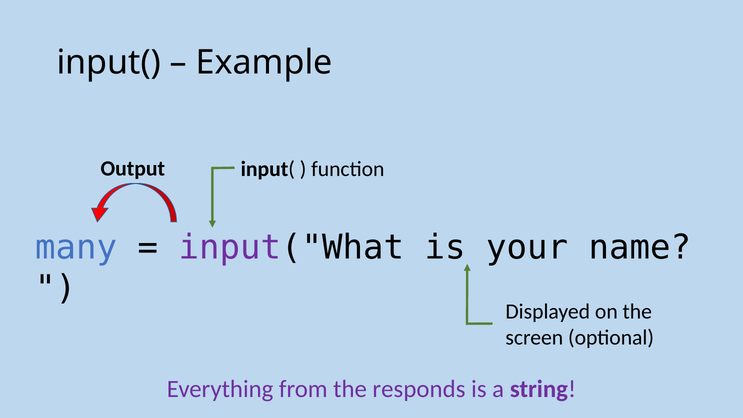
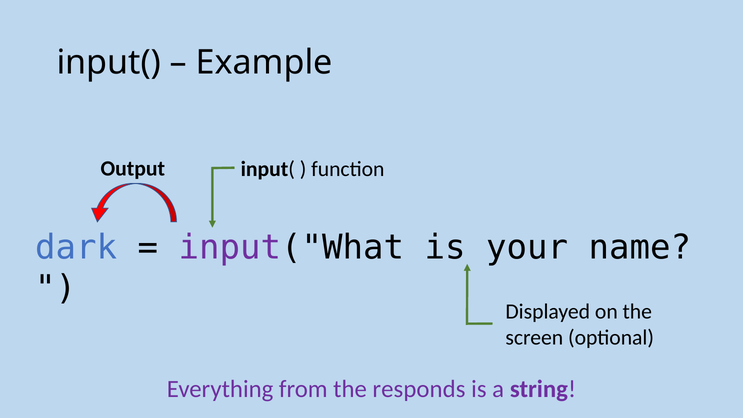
many: many -> dark (76, 247)
